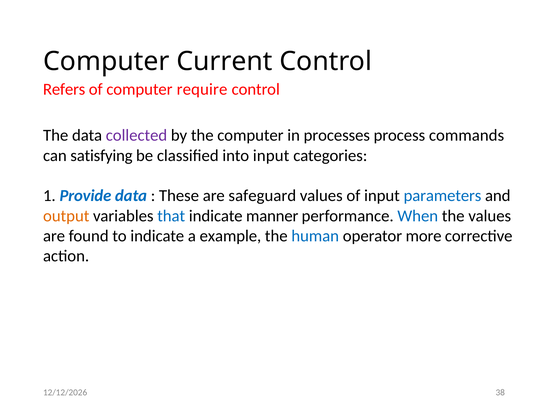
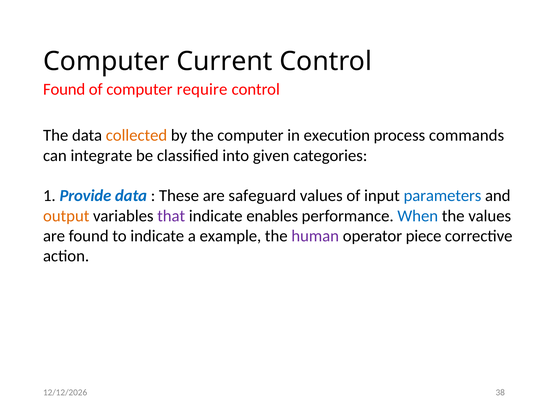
Refers: Refers -> Found (64, 89)
collected colour: purple -> orange (136, 135)
processes: processes -> execution (337, 135)
satisfying: satisfying -> integrate (101, 156)
into input: input -> given (271, 156)
that colour: blue -> purple (171, 216)
manner: manner -> enables (272, 216)
human colour: blue -> purple (315, 236)
more: more -> piece (424, 236)
